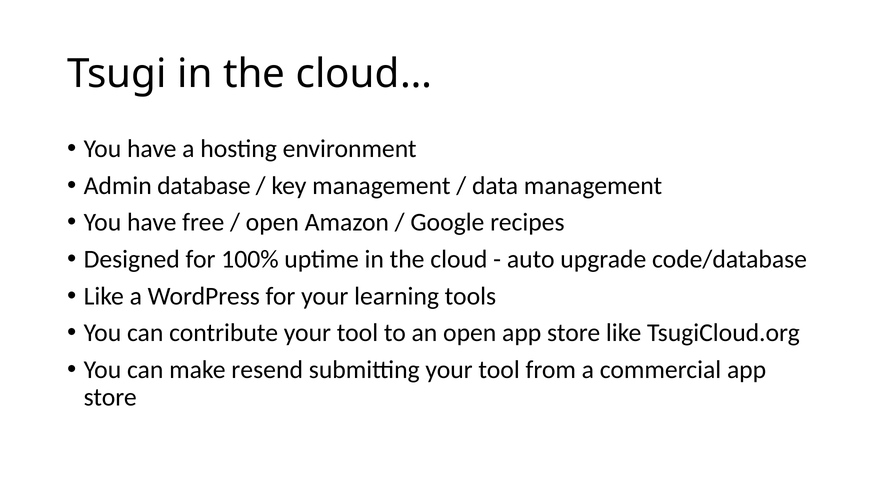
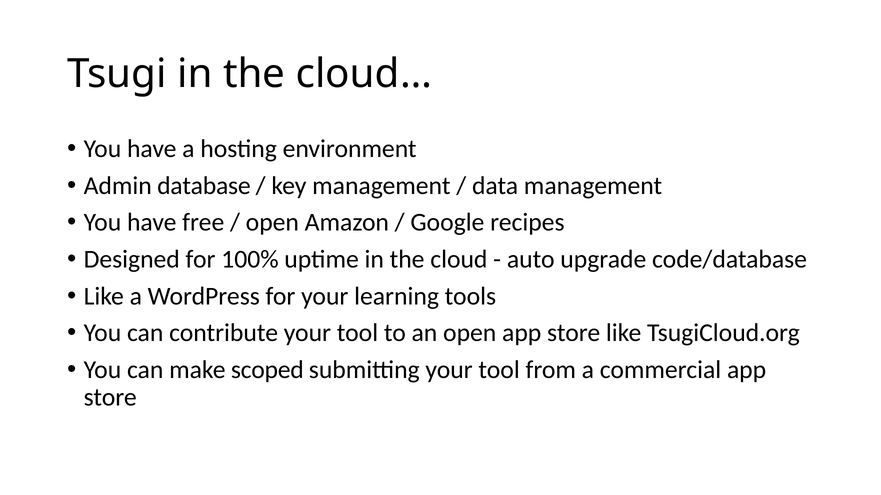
resend: resend -> scoped (267, 370)
